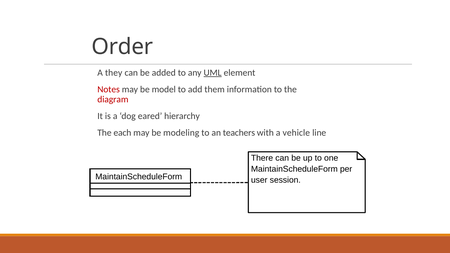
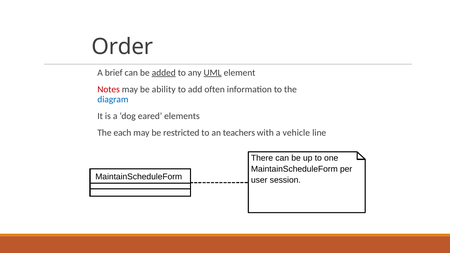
they: they -> brief (114, 73)
added underline: none -> present (164, 73)
model: model -> ability (164, 89)
them: them -> often (215, 89)
diagram colour: red -> blue (113, 100)
hierarchy: hierarchy -> elements (182, 116)
modeling: modeling -> restricted (181, 133)
